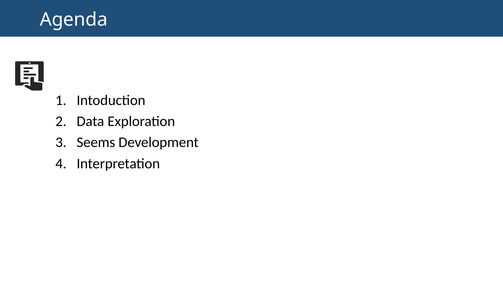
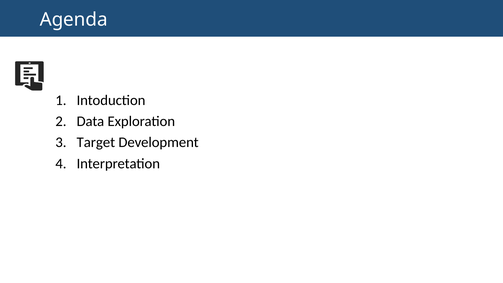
Seems: Seems -> Target (96, 142)
